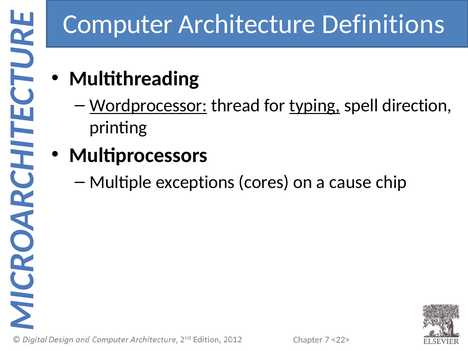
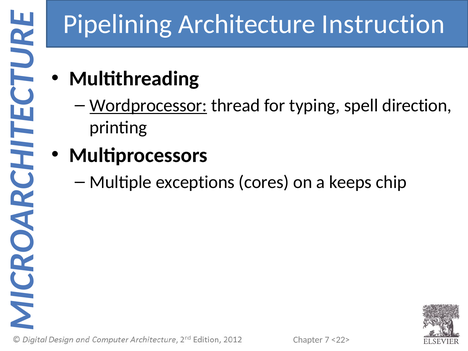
Computer: Computer -> Pipelining (118, 24)
Definitions: Definitions -> Instruction (383, 24)
typing underline: present -> none (315, 106)
cause: cause -> keeps (350, 182)
